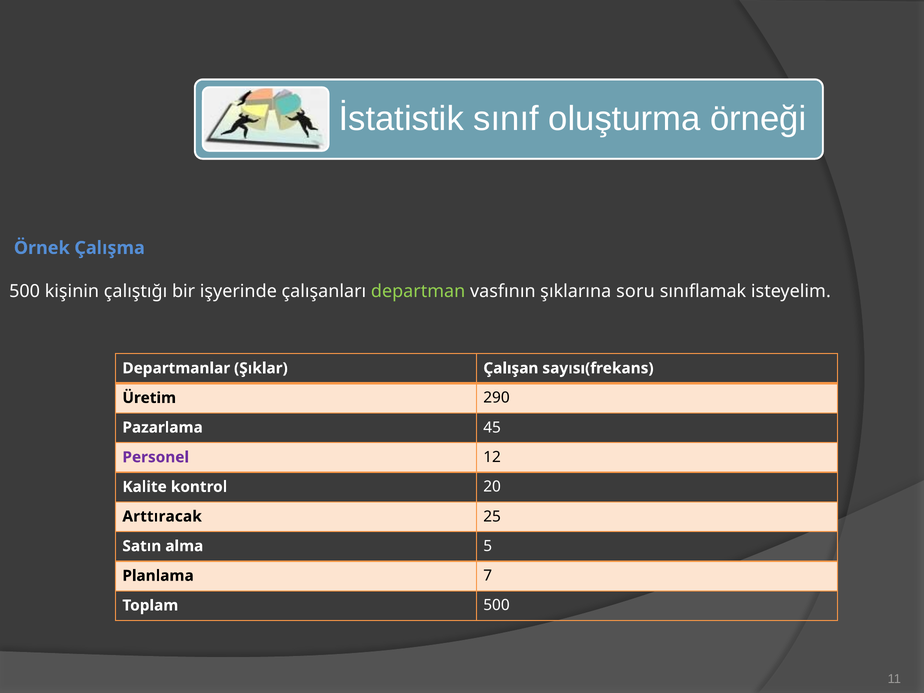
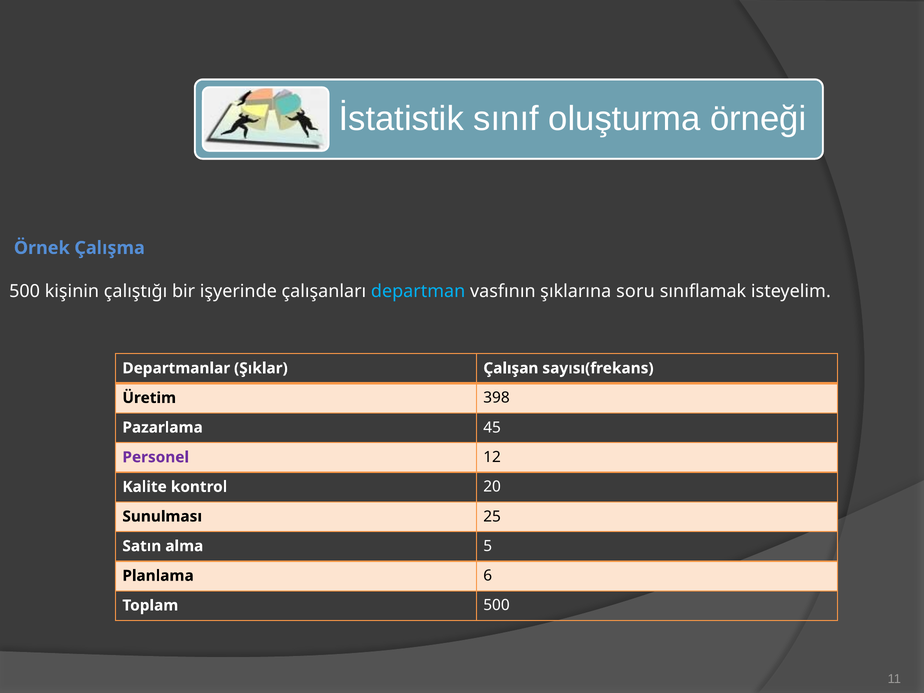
departman colour: light green -> light blue (418, 291)
290: 290 -> 398 (497, 398)
Arttıracak: Arttıracak -> Sunulması (162, 516)
7: 7 -> 6 (488, 576)
